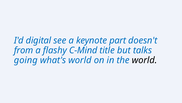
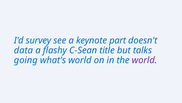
digital: digital -> survey (38, 40)
from: from -> data (23, 50)
C-Mind: C-Mind -> C-Sean (83, 50)
world colour: black -> purple (144, 60)
